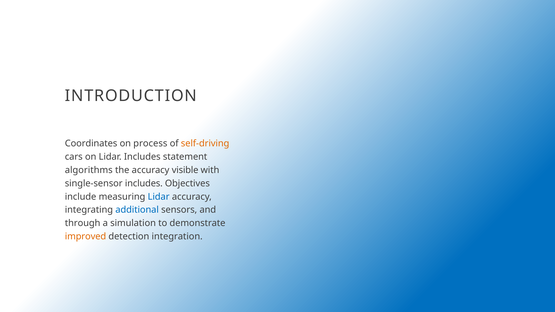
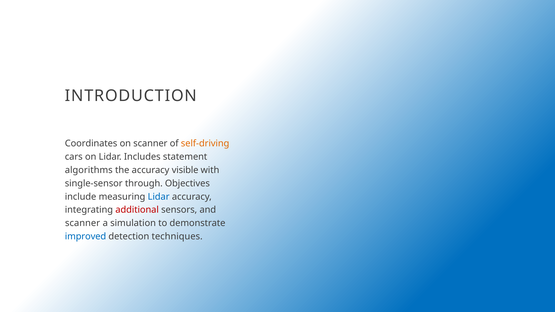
on process: process -> scanner (150, 144)
single-sensor includes: includes -> through (144, 183)
additional colour: blue -> red (137, 210)
through: through -> scanner (83, 223)
improved colour: orange -> blue (86, 237)
integration: integration -> techniques (177, 237)
